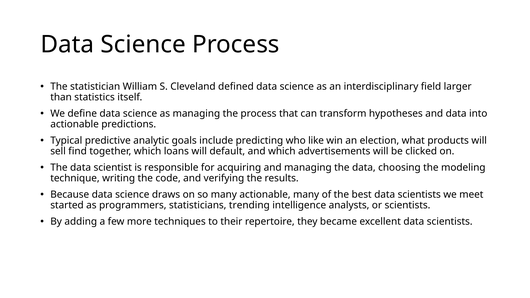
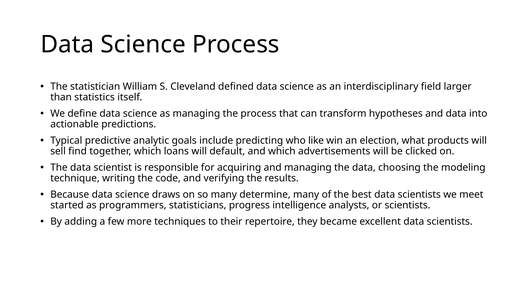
many actionable: actionable -> determine (265, 195)
trending: trending -> progress (249, 205)
